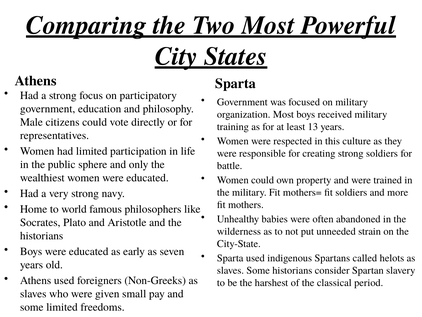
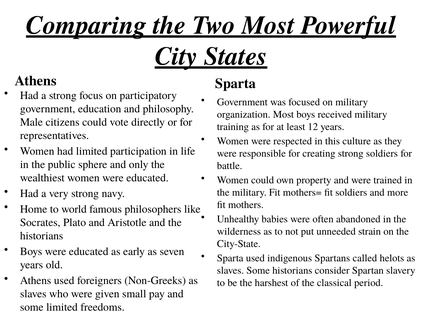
13: 13 -> 12 (313, 126)
